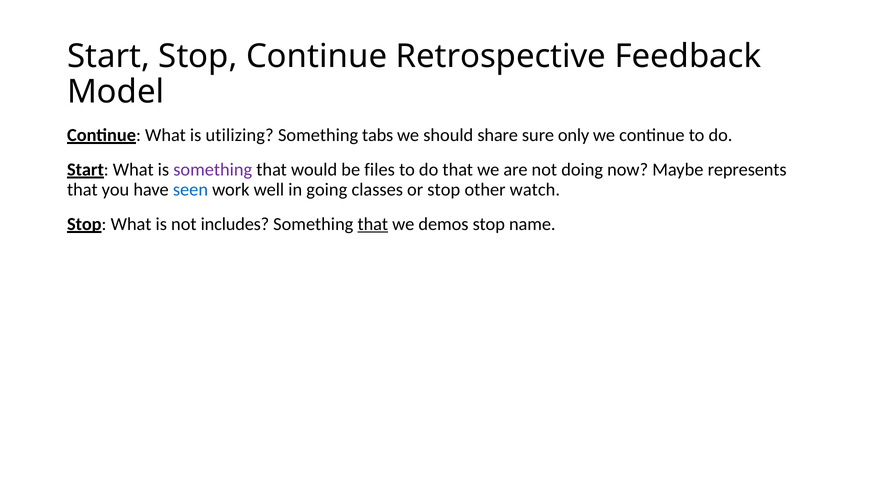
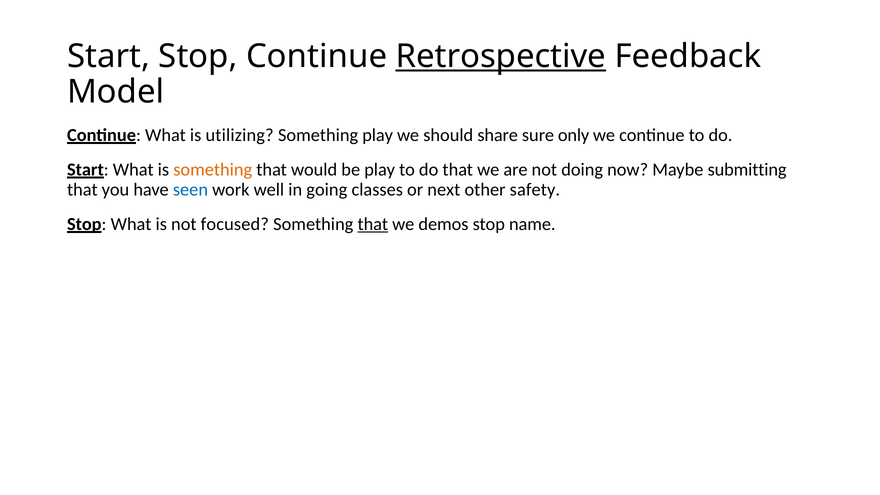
Retrospective underline: none -> present (501, 56)
Something tabs: tabs -> play (378, 135)
something colour: purple -> orange (213, 170)
be files: files -> play (380, 170)
represents: represents -> submitting (747, 170)
or stop: stop -> next (444, 189)
watch: watch -> safety (535, 189)
includes: includes -> focused (235, 224)
